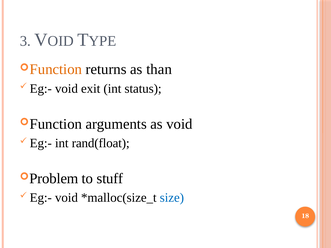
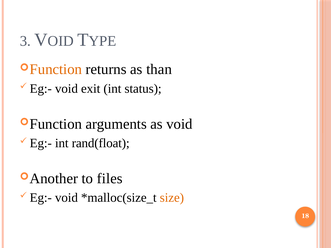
Problem: Problem -> Another (54, 179)
stuff: stuff -> files (110, 179)
size colour: blue -> orange (172, 198)
